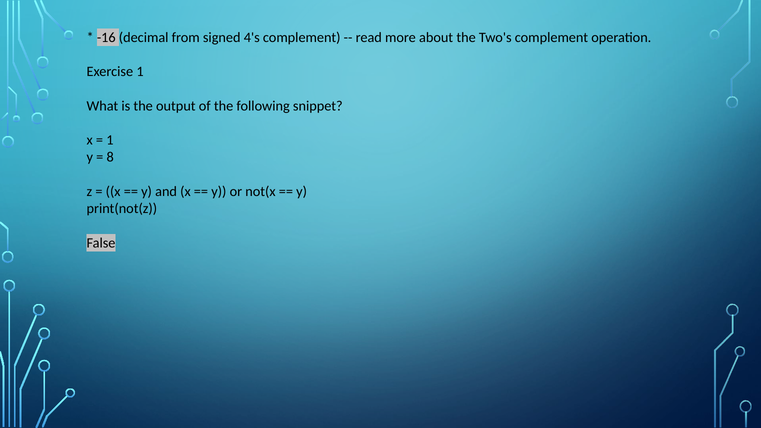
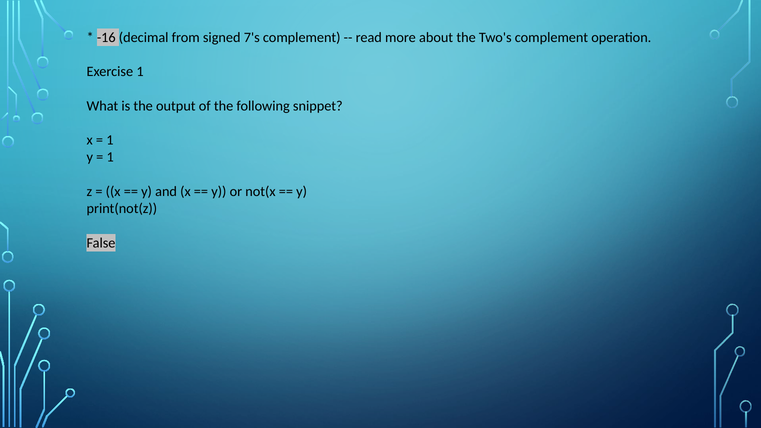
4's: 4's -> 7's (252, 37)
8: 8 -> 1 (110, 157)
